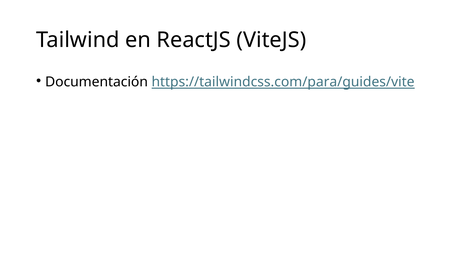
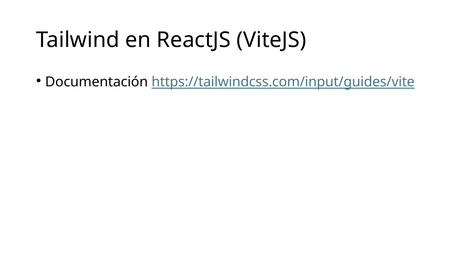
https://tailwindcss.com/para/guides/vite: https://tailwindcss.com/para/guides/vite -> https://tailwindcss.com/input/guides/vite (283, 82)
